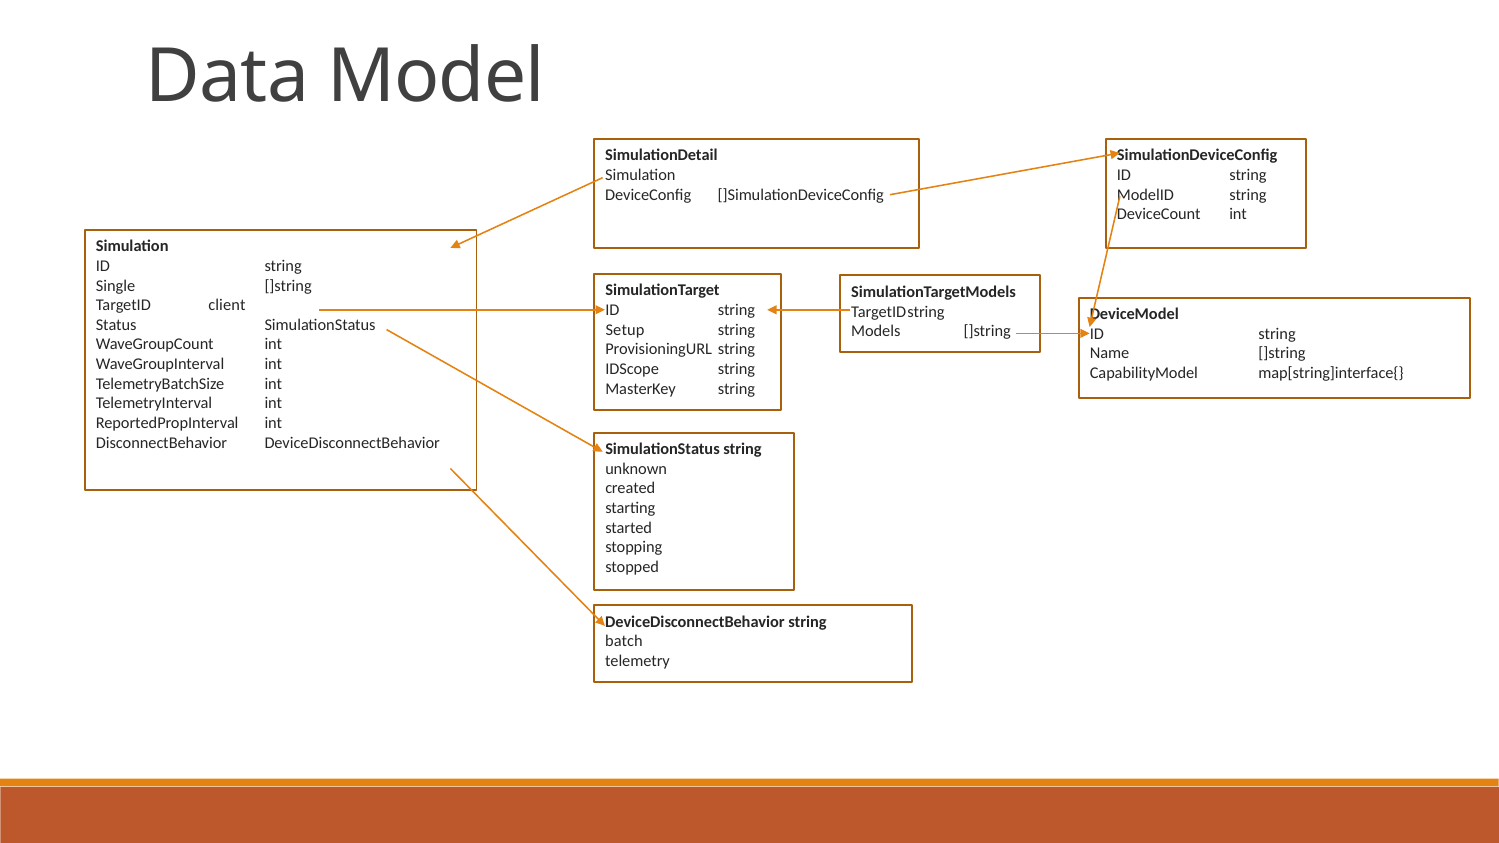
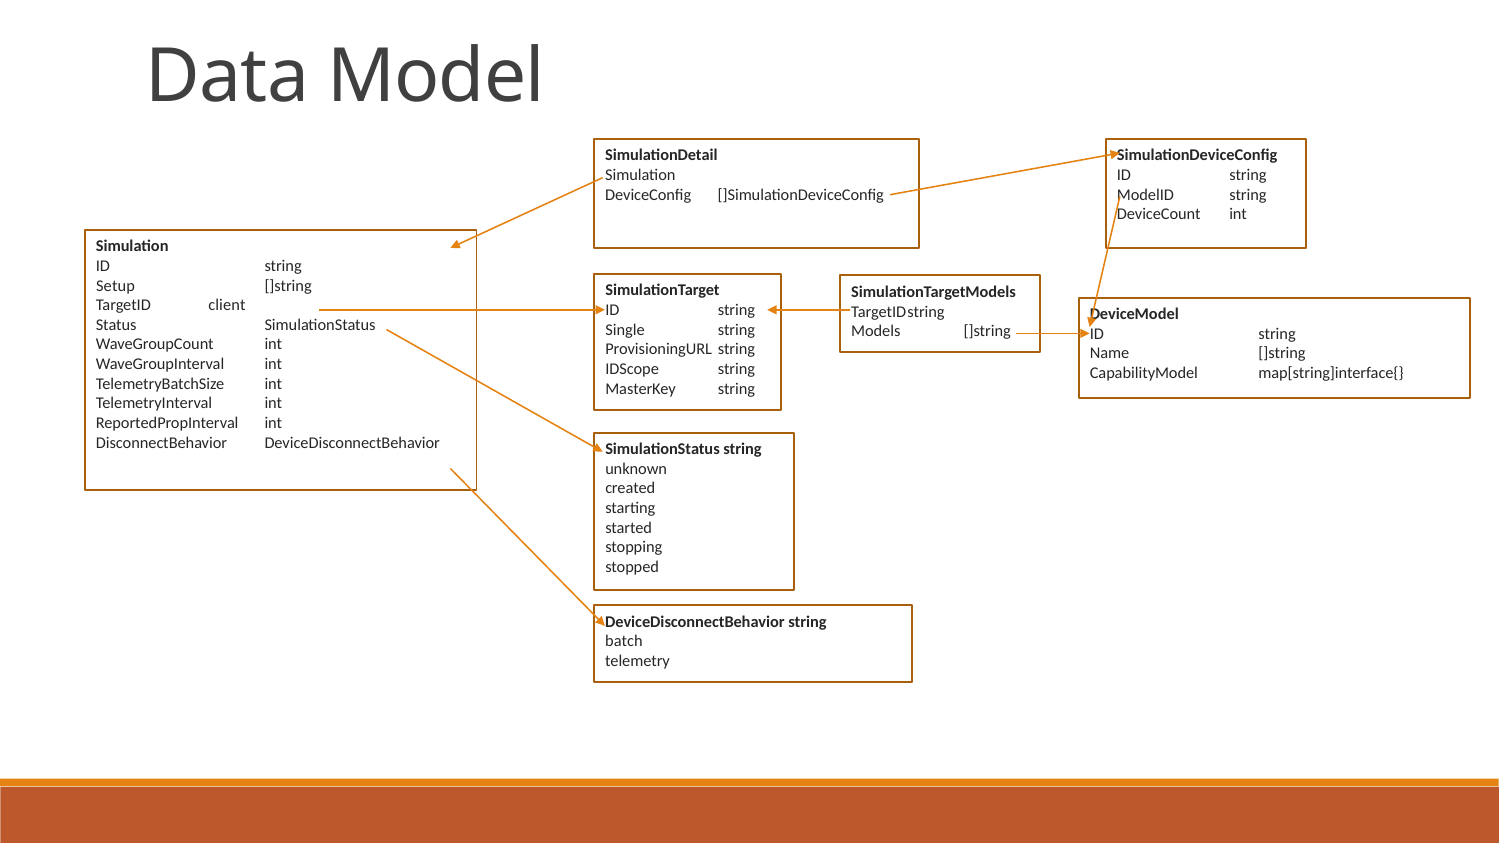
Single: Single -> Setup (116, 286)
Setup: Setup -> Single (625, 330)
